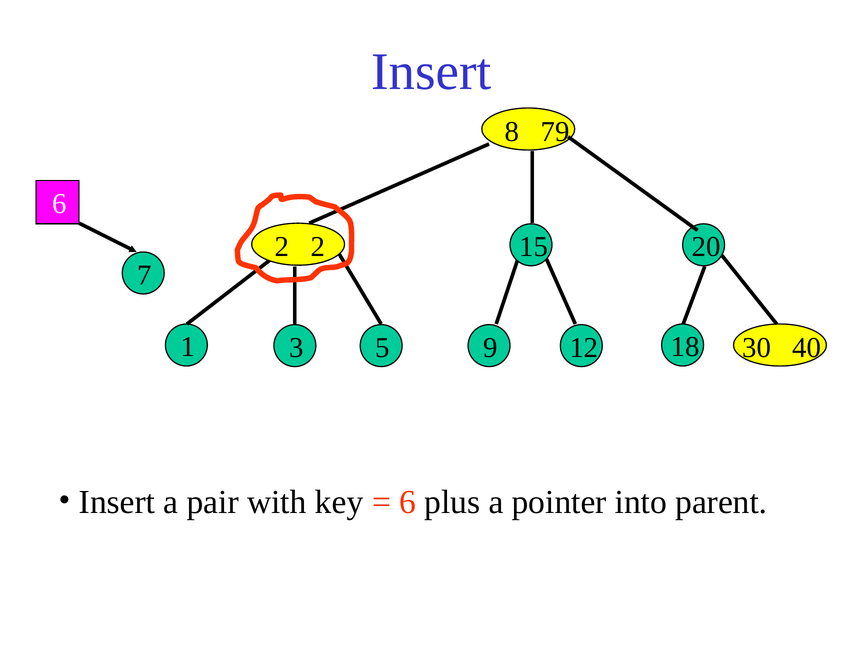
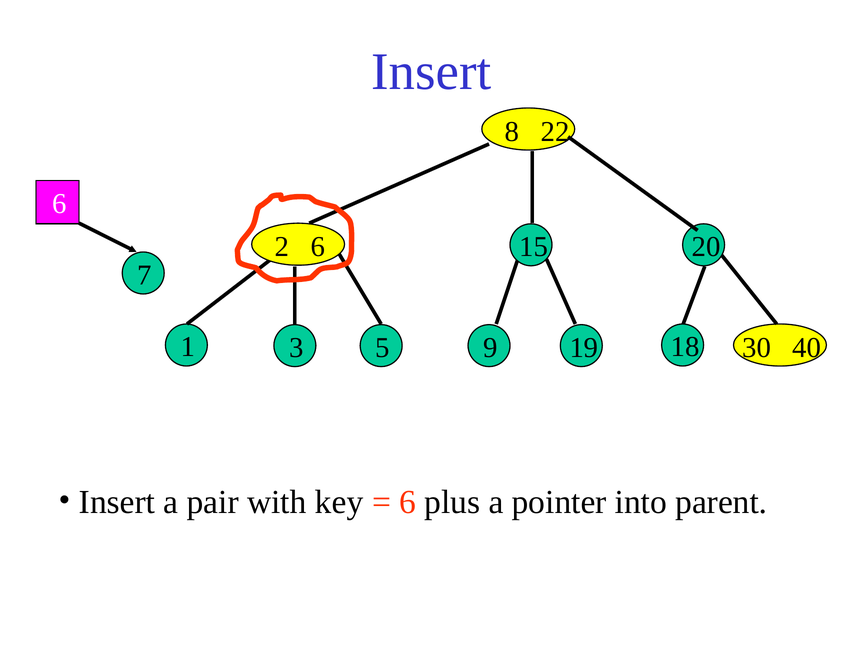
79: 79 -> 22 (555, 131)
2 2: 2 -> 6 (318, 247)
12: 12 -> 19 (584, 347)
